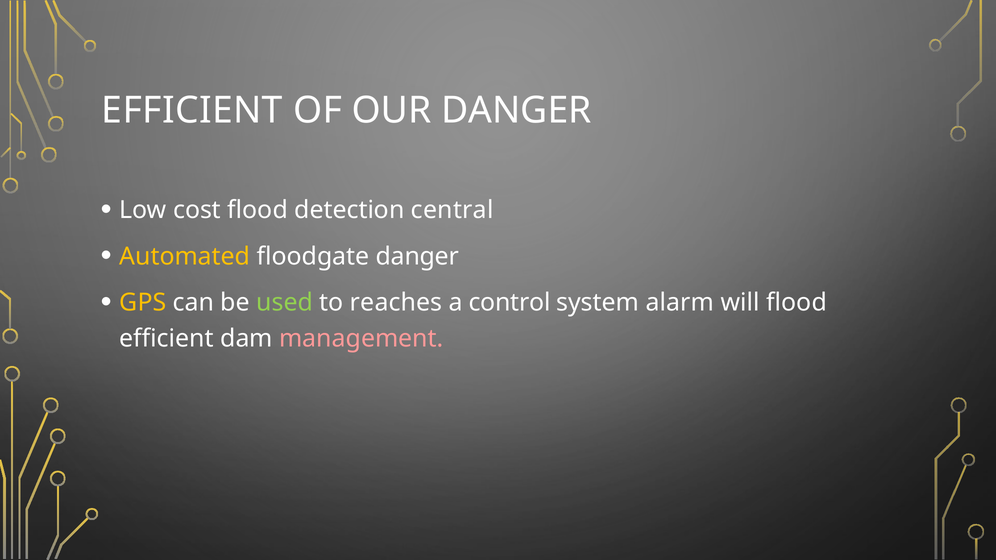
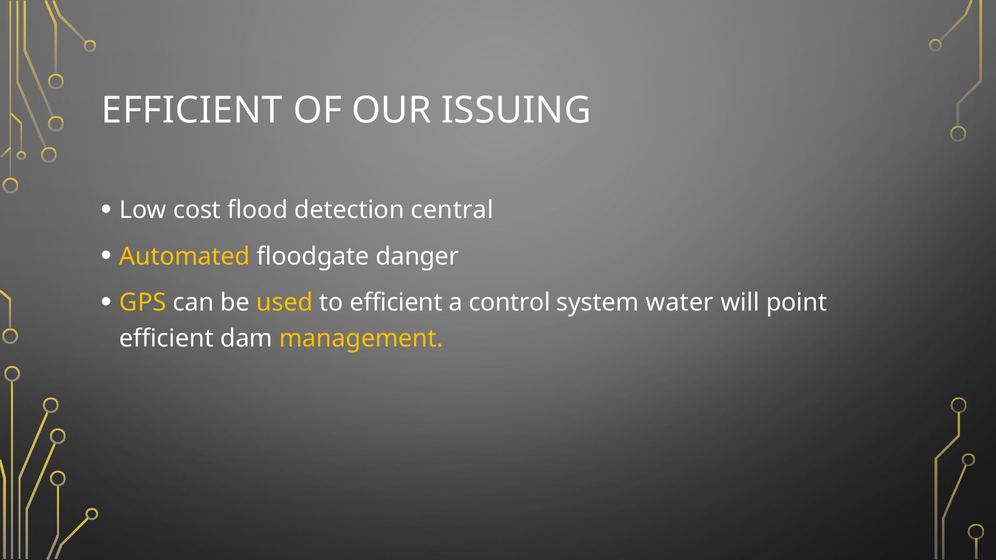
OUR DANGER: DANGER -> ISSUING (516, 111)
used colour: light green -> yellow (285, 303)
to reaches: reaches -> efficient (396, 303)
alarm: alarm -> water (680, 303)
will flood: flood -> point (797, 303)
management colour: pink -> yellow (361, 338)
